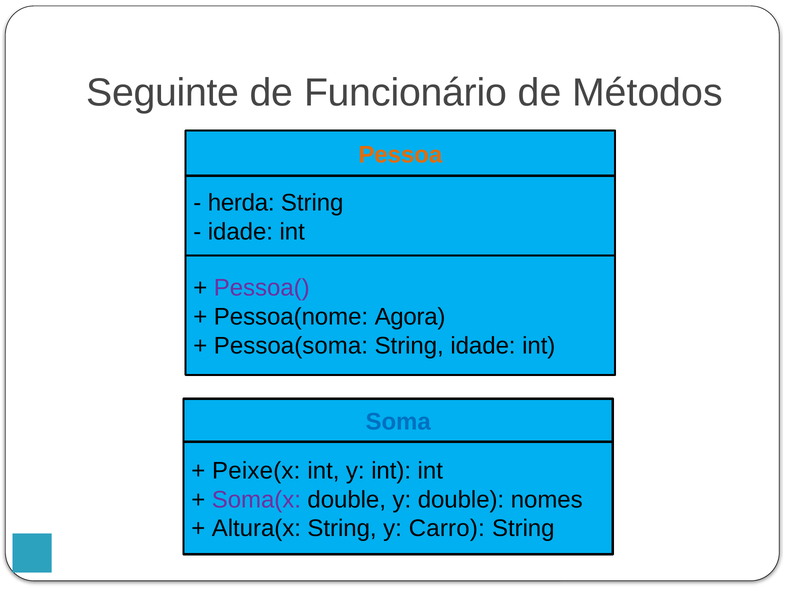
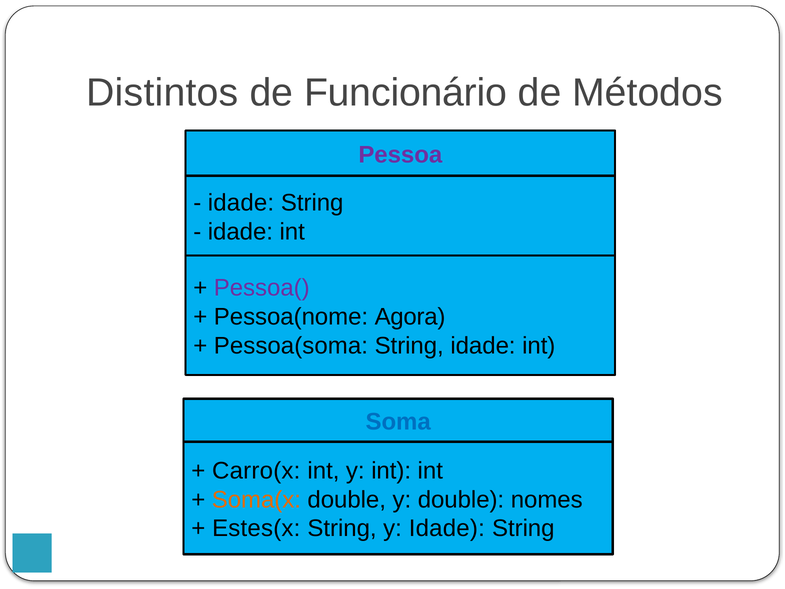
Seguinte: Seguinte -> Distintos (162, 93)
Pessoa colour: orange -> purple (400, 155)
herda: herda -> idade (241, 203)
Peixe(x: Peixe(x -> Carro(x (256, 471)
Soma(x colour: purple -> orange (256, 499)
Altura(x: Altura(x -> Estes(x (256, 528)
y Carro: Carro -> Idade (447, 528)
